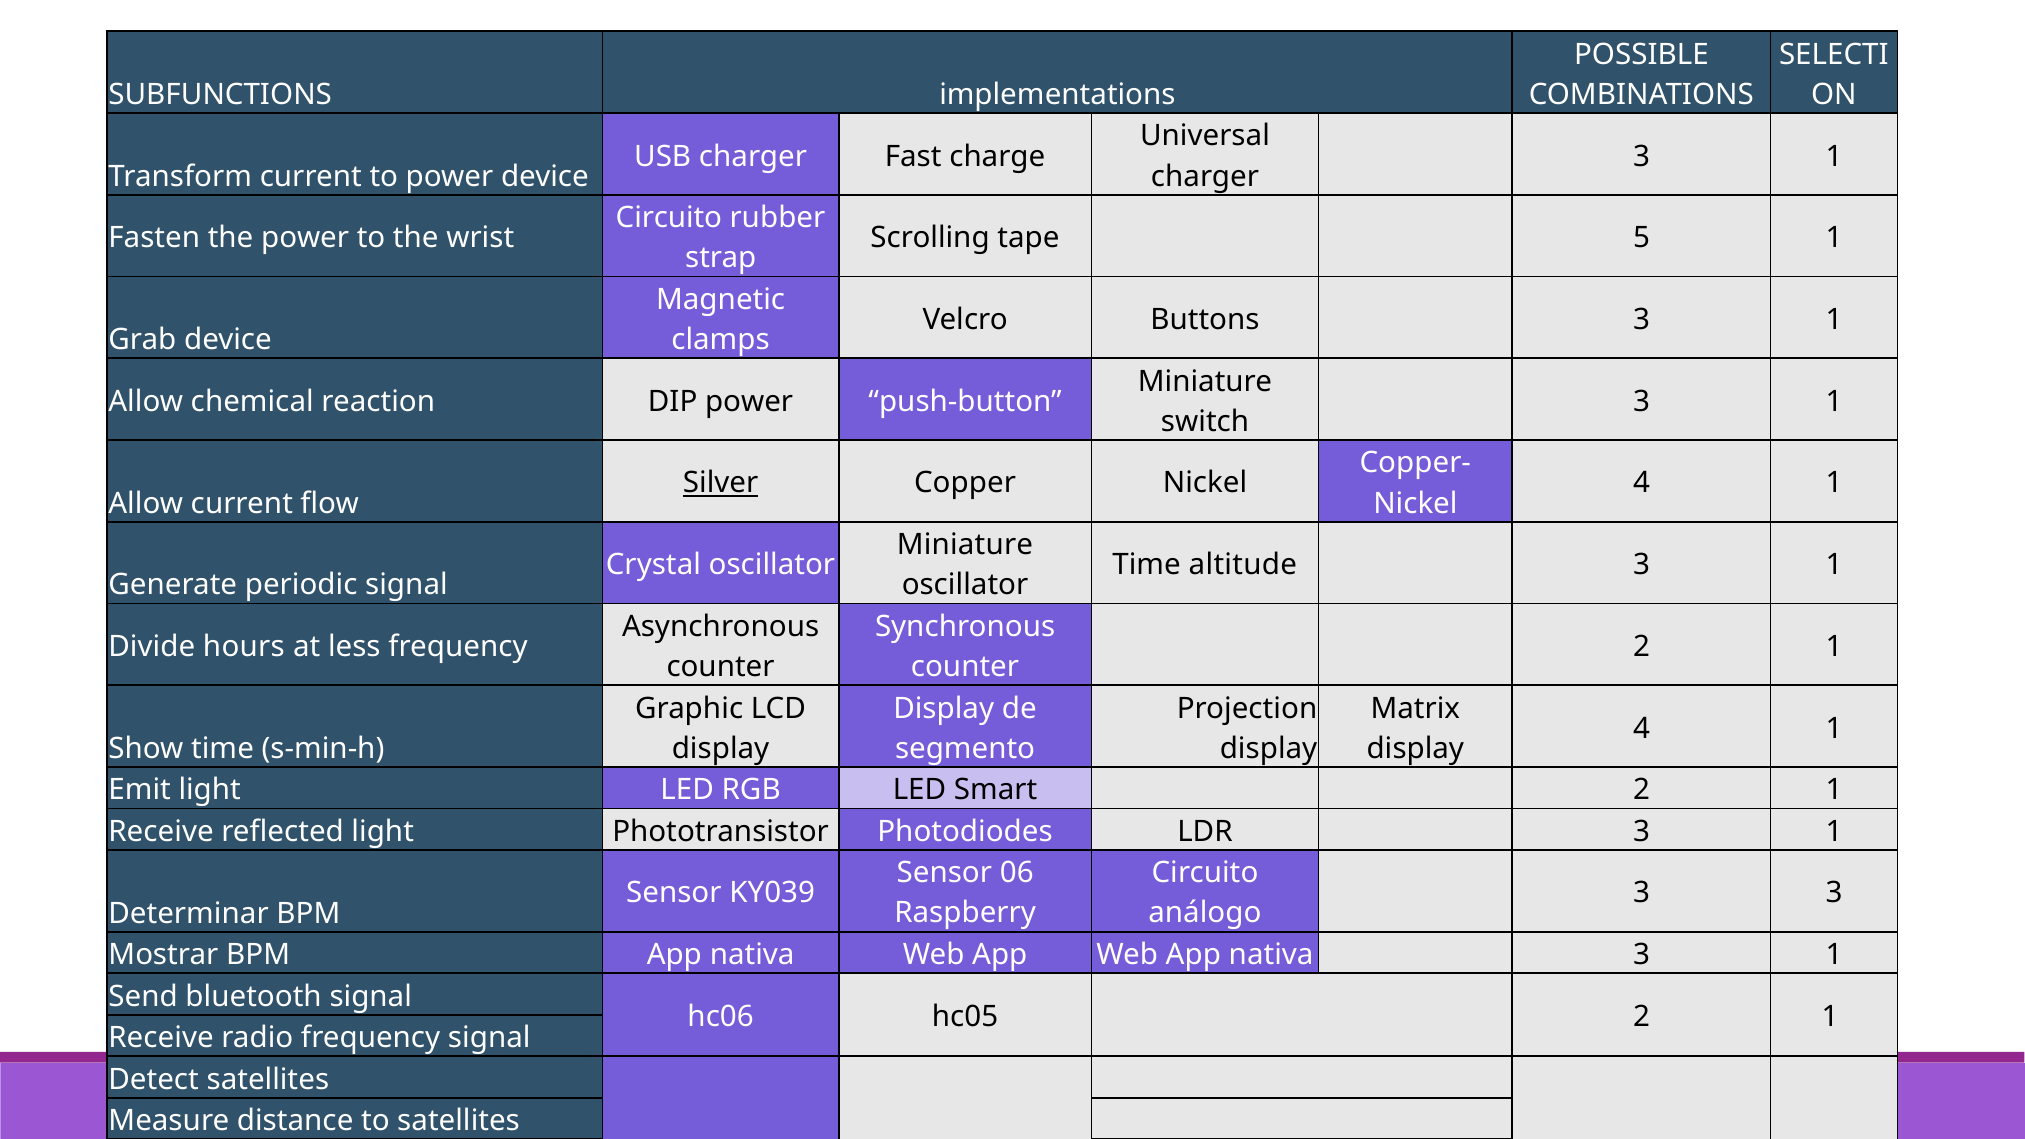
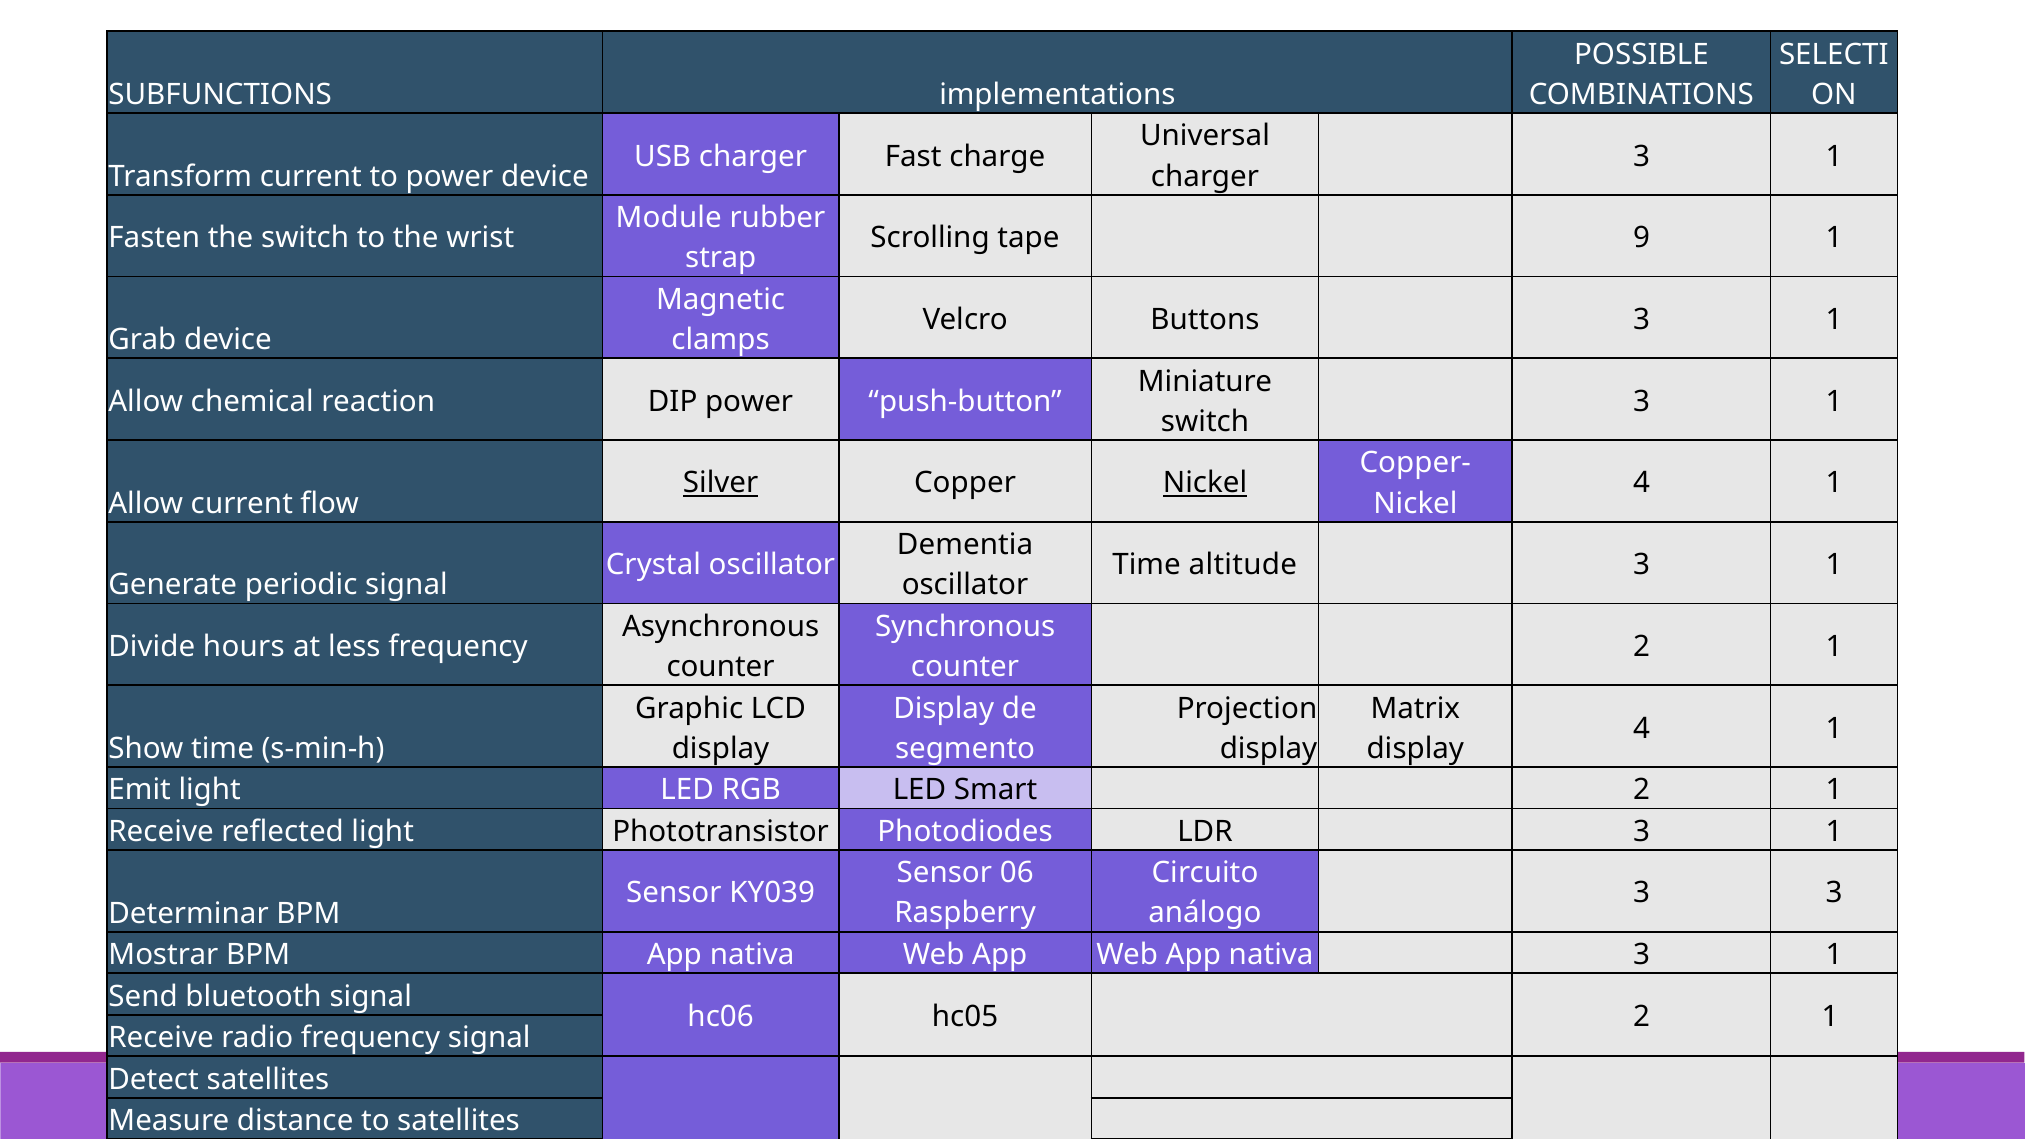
Circuito: Circuito -> Module (669, 218)
the power: power -> switch (305, 238)
5: 5 -> 9 (1642, 238)
Nickel underline: none -> present (1205, 483)
Miniature: Miniature -> Dementia (965, 545)
